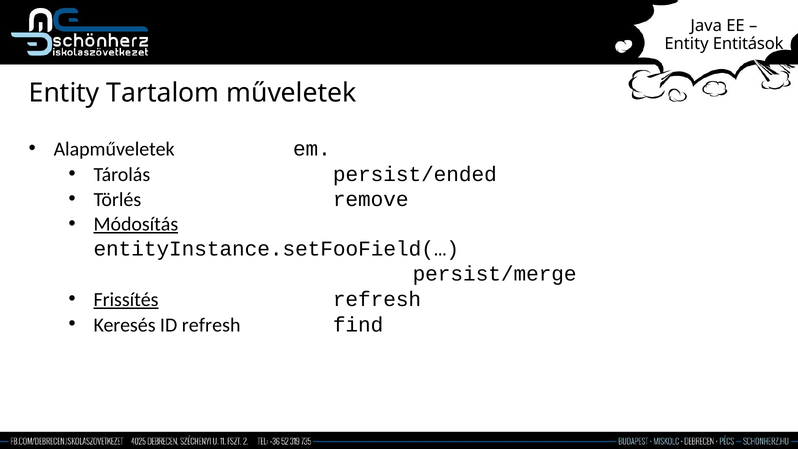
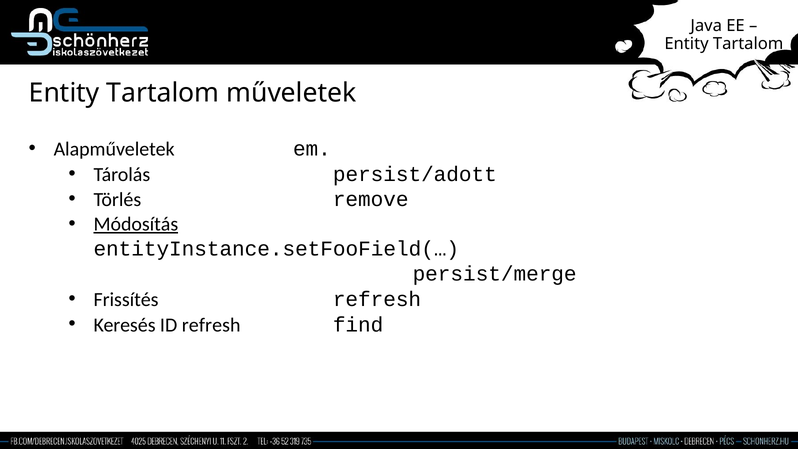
Entitások: Entitások -> Tartalom (748, 44)
persist/ended: persist/ended -> persist/adott (415, 174)
Frissítés underline: present -> none (126, 300)
